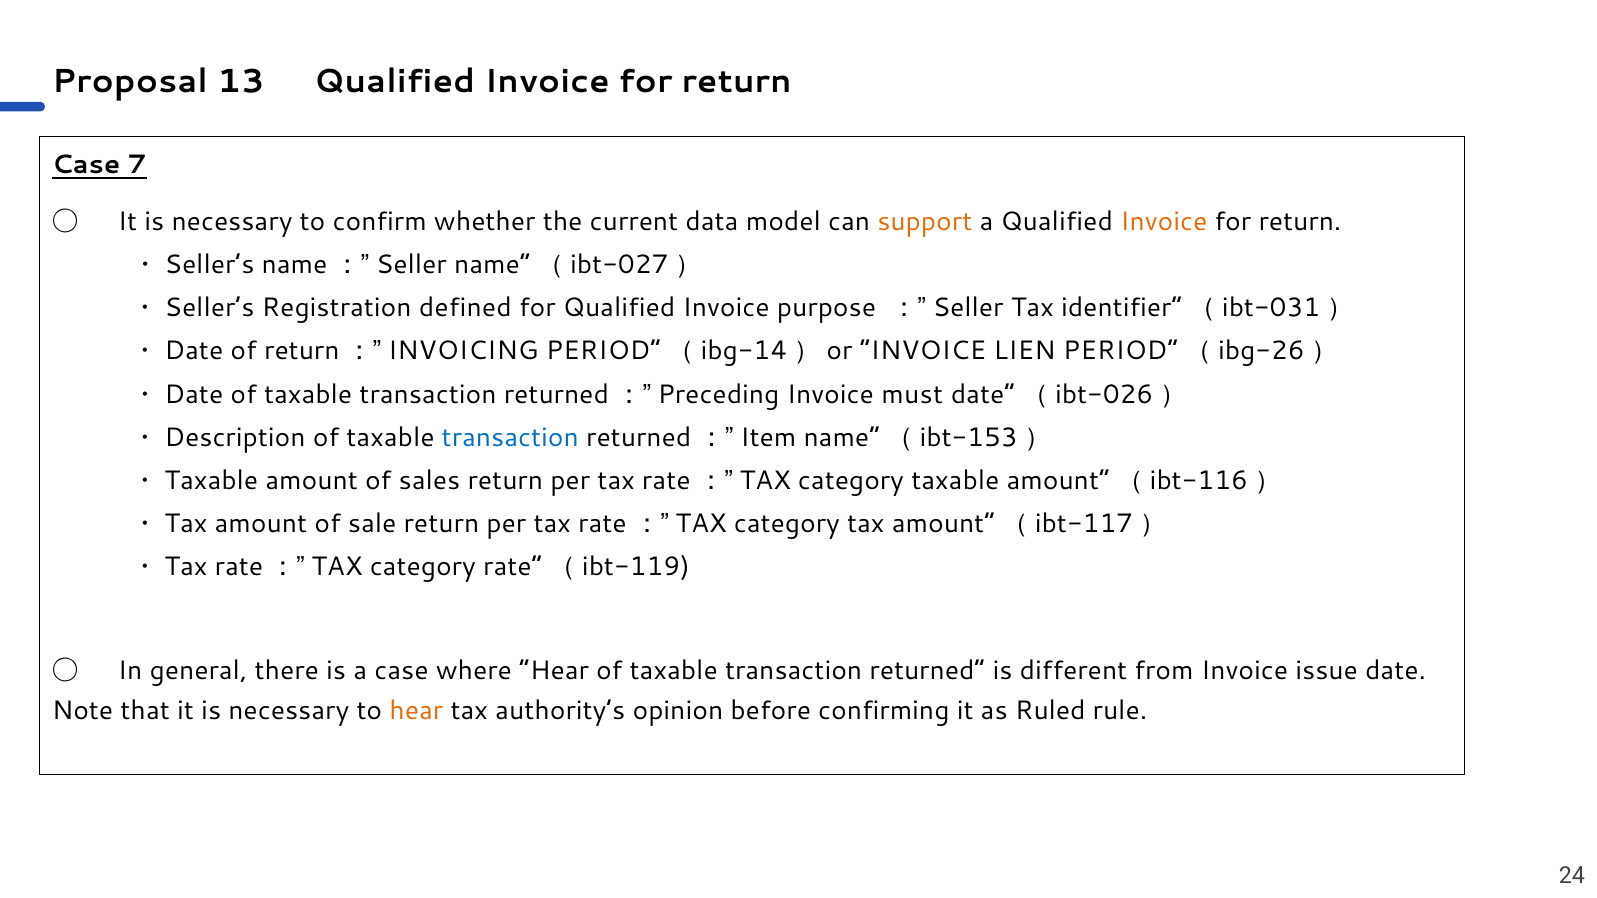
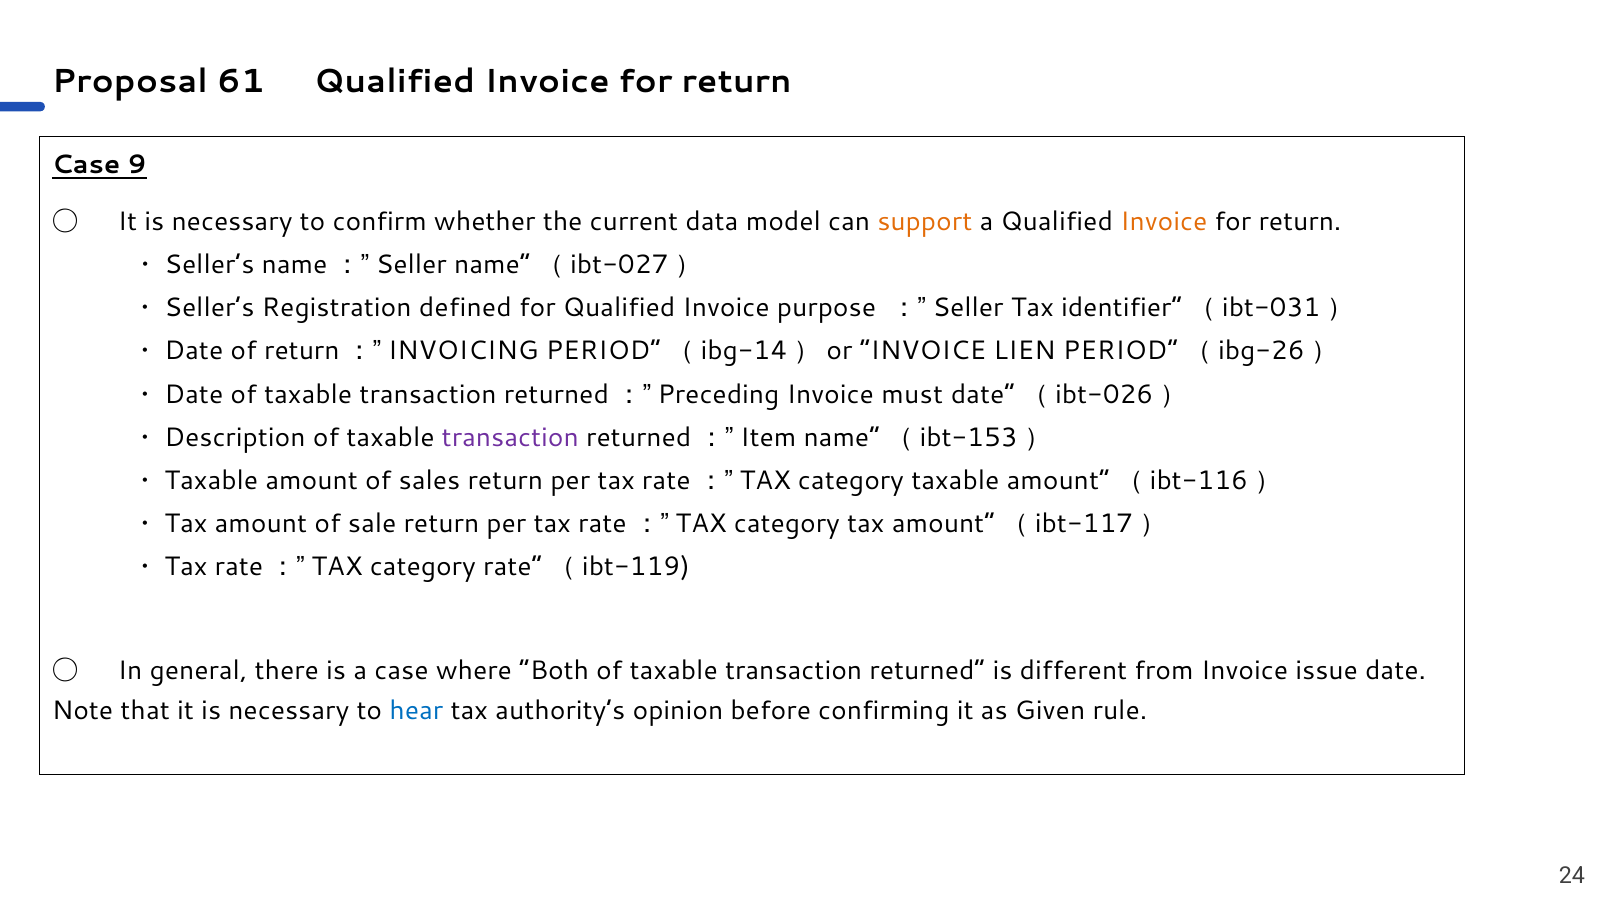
13: 13 -> 61 (241, 81)
7: 7 -> 9 (137, 165)
transaction colour: blue -> purple (510, 438)
where Hear: Hear -> Both (554, 671)
hear colour: orange -> blue (416, 710)
Ruled: Ruled -> Given (1050, 710)
